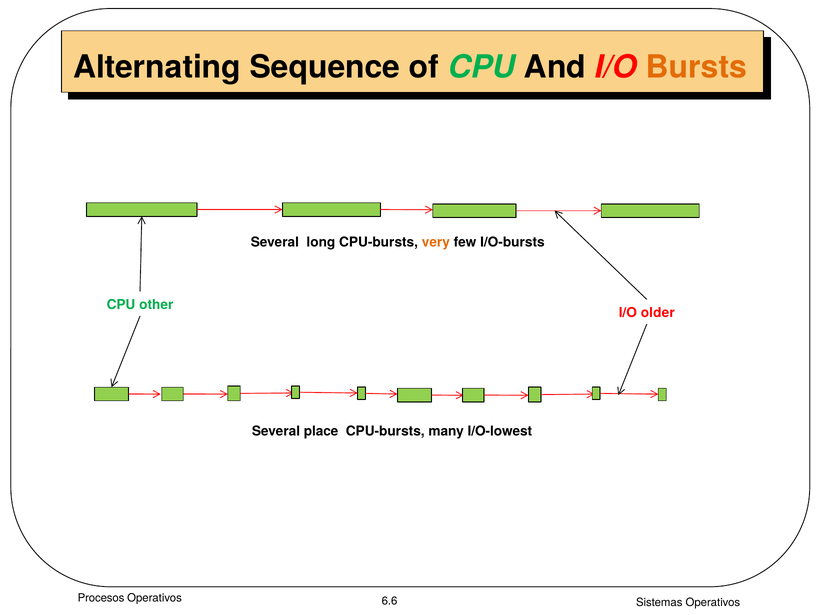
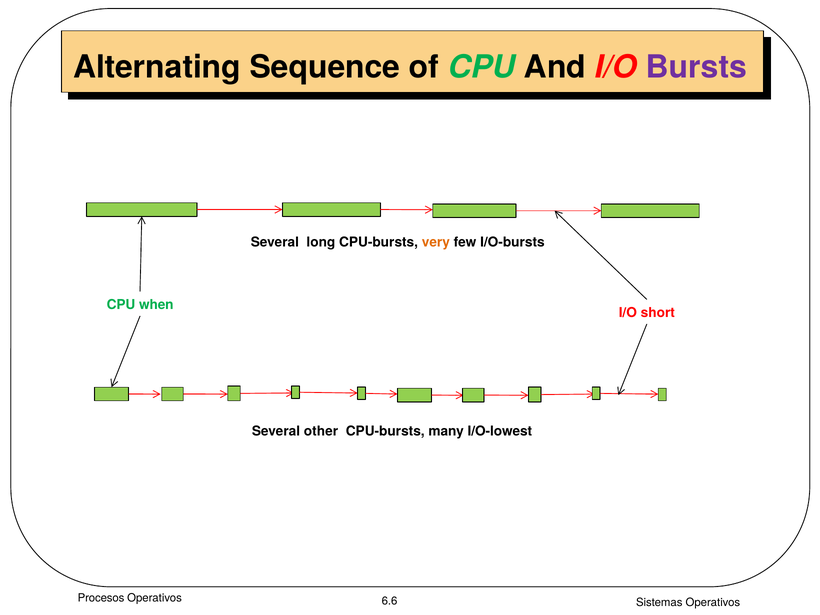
Bursts colour: orange -> purple (696, 67)
other: other -> when (156, 305)
older: older -> short (658, 313)
place: place -> other (321, 431)
